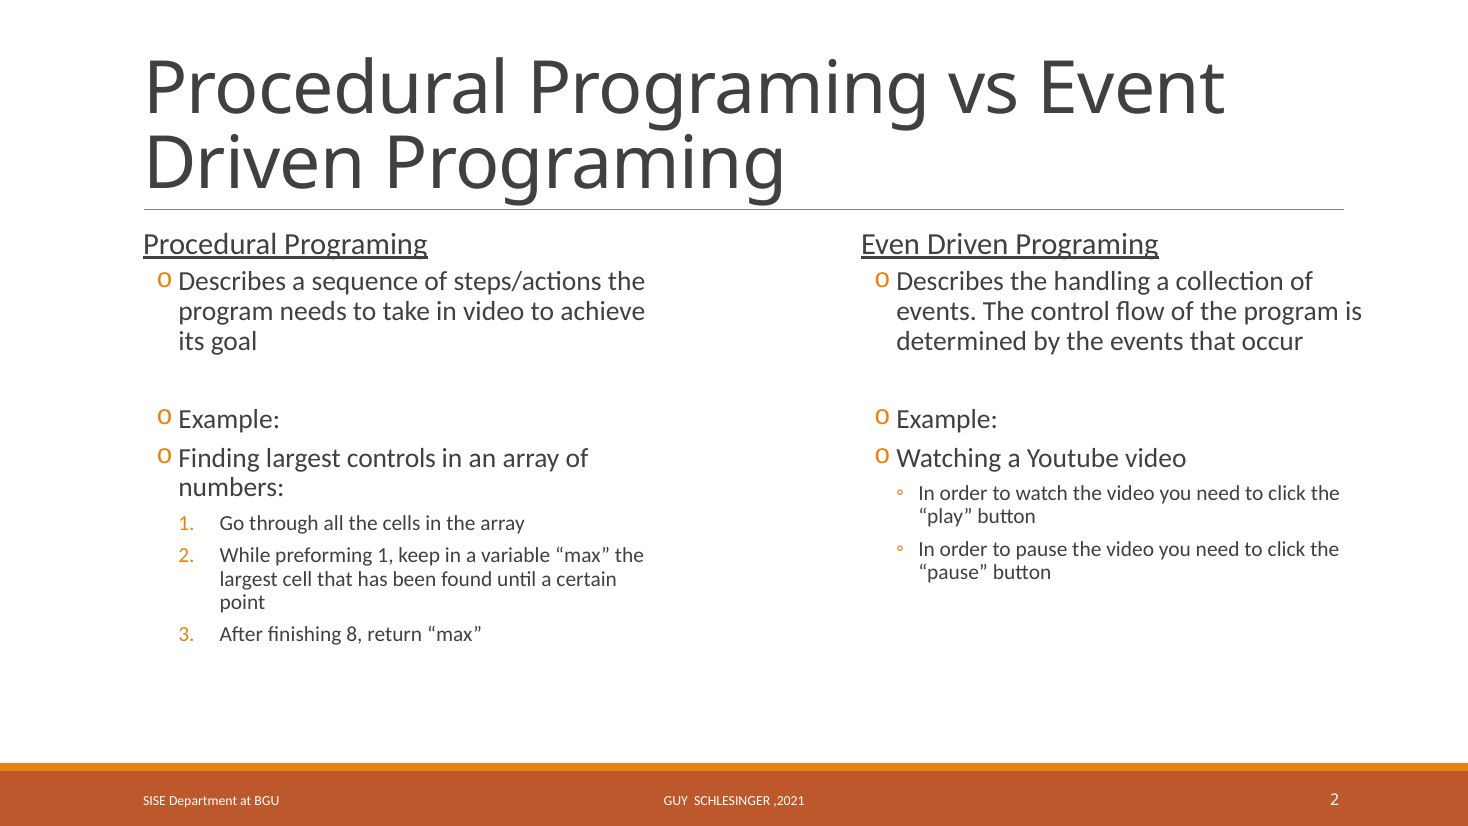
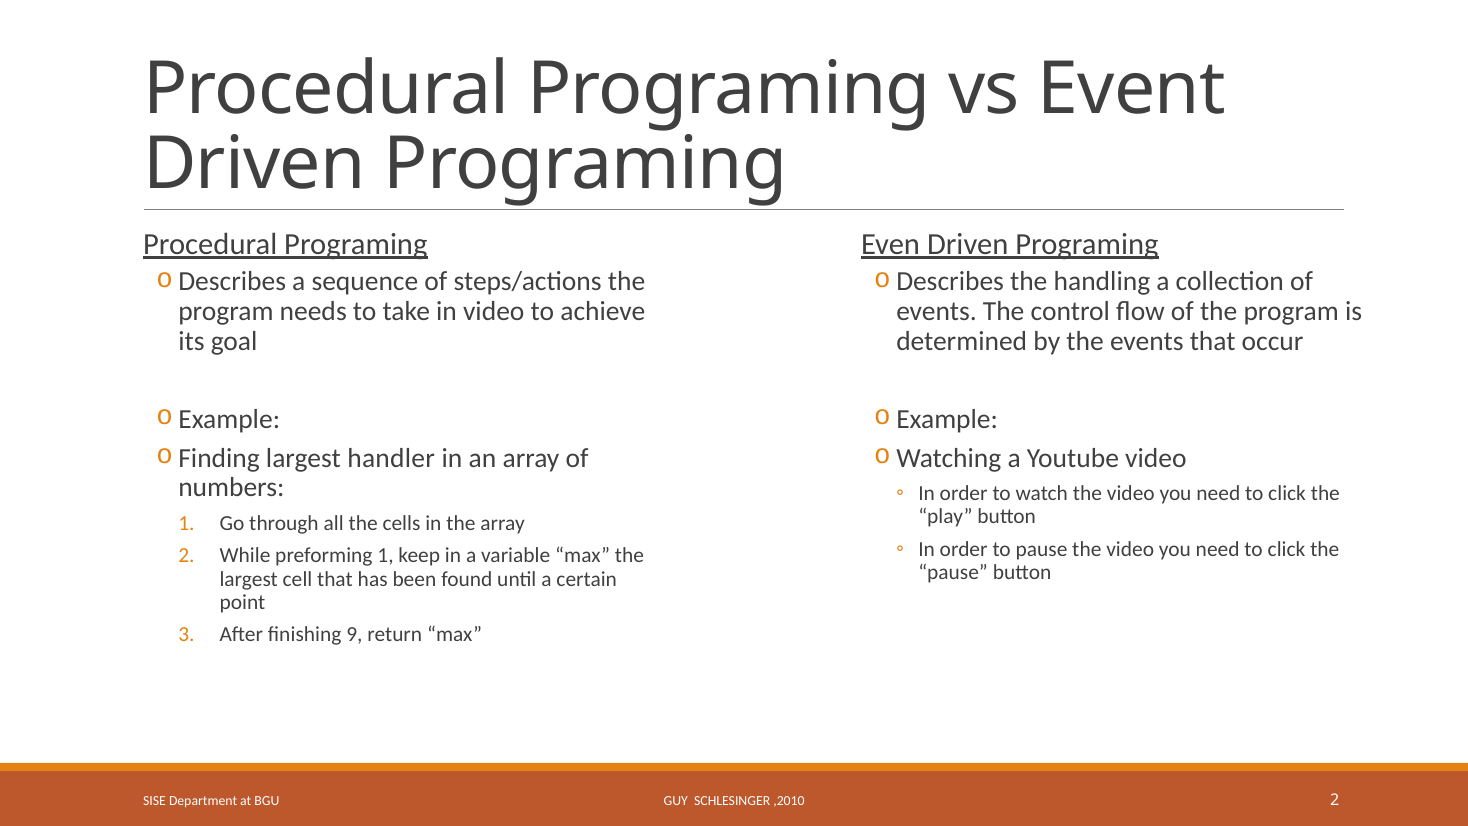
controls: controls -> handler (391, 458)
8: 8 -> 9 (354, 634)
,2021: ,2021 -> ,2010 (789, 801)
